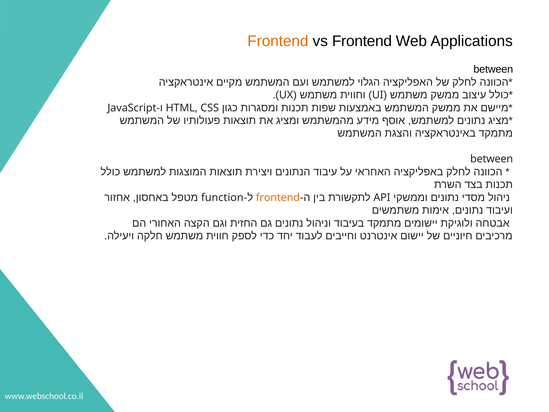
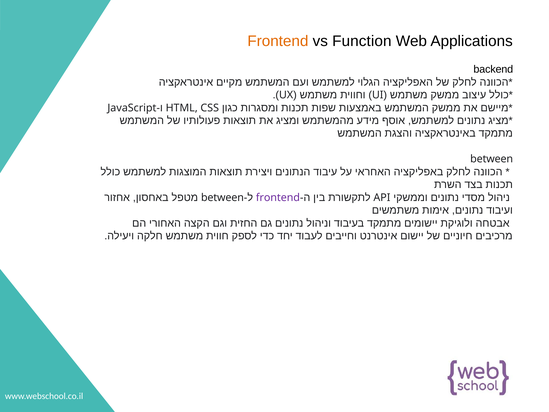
vs Frontend: Frontend -> Function (362, 41)
between: between -> backend (493, 69)
function: function -> between (222, 197)
frontend colour: orange -> purple (278, 197)
